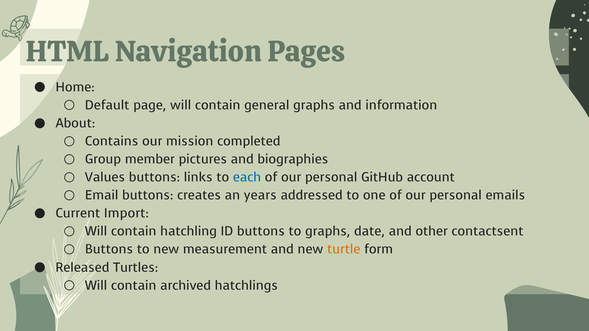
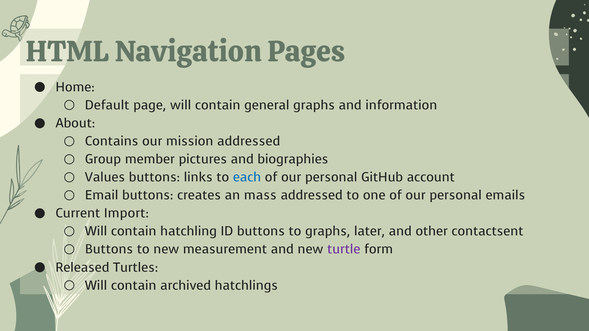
mission completed: completed -> addressed (249, 141)
years: years -> mass (260, 195)
date: date -> later (370, 232)
turtle colour: orange -> purple (344, 250)
